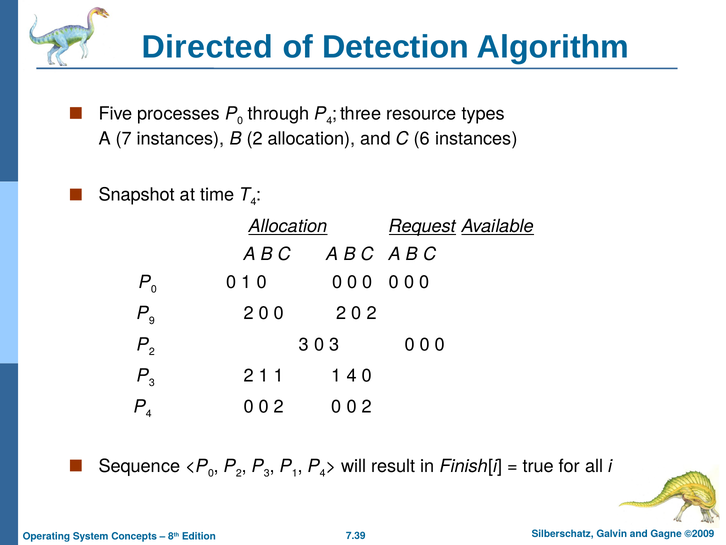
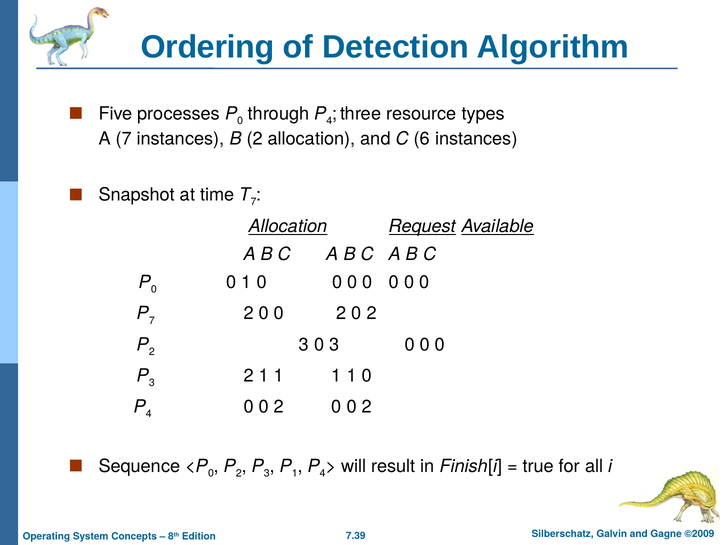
Directed: Directed -> Ordering (207, 47)
4: 4 -> 7 (253, 202)
9: 9 -> 7 (152, 320)
1 1 1 4: 4 -> 1 (352, 375)
